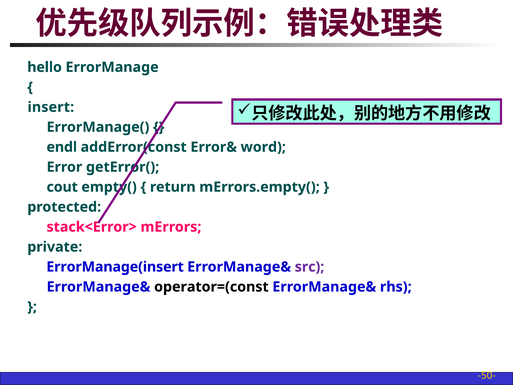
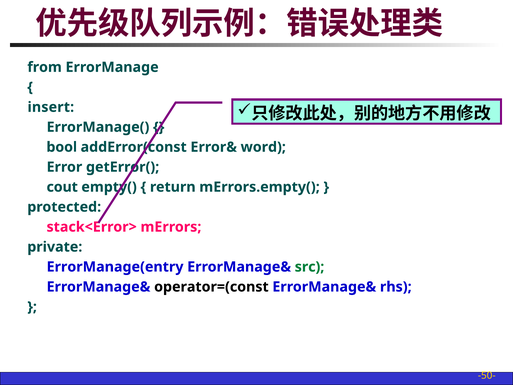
hello: hello -> from (45, 67)
endl: endl -> bool (62, 147)
ErrorManage(insert: ErrorManage(insert -> ErrorManage(entry (115, 267)
src colour: purple -> green (310, 267)
